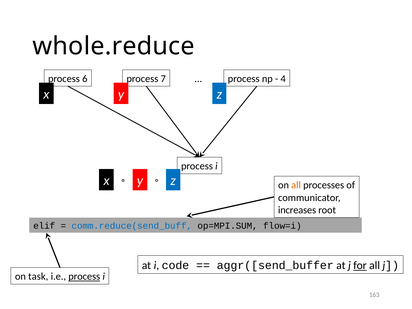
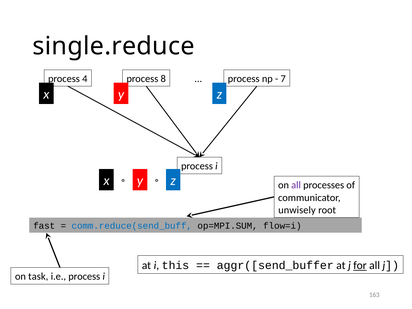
whole.reduce: whole.reduce -> single.reduce (114, 46)
6: 6 -> 4 (85, 79)
7: 7 -> 8 (163, 79)
4: 4 -> 7 (283, 79)
all colour: orange -> purple (296, 185)
increases: increases -> unwisely (297, 210)
elif: elif -> fast (44, 226)
code: code -> this (175, 265)
process underline: present -> none (84, 277)
